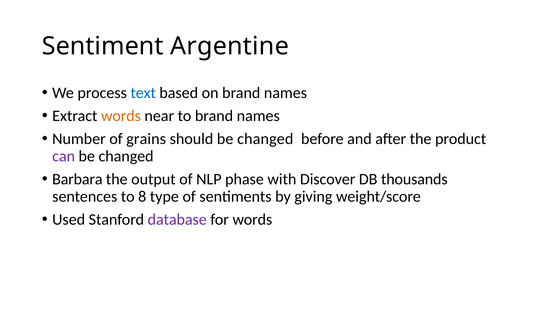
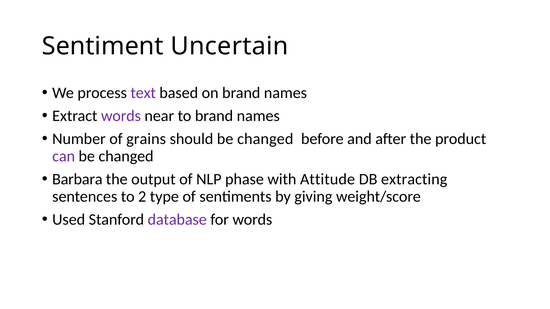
Argentine: Argentine -> Uncertain (230, 46)
text colour: blue -> purple (143, 93)
words colour: orange -> purple (121, 116)
Discover: Discover -> Attitude (328, 179)
thousands: thousands -> extracting (414, 179)
8: 8 -> 2 (142, 197)
